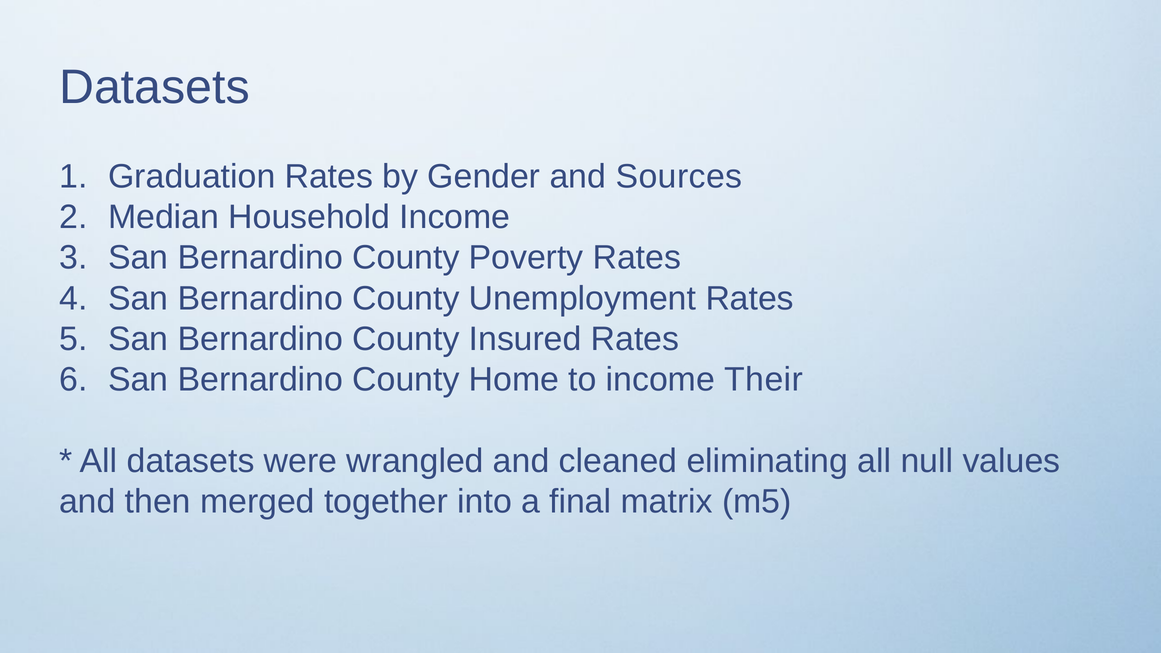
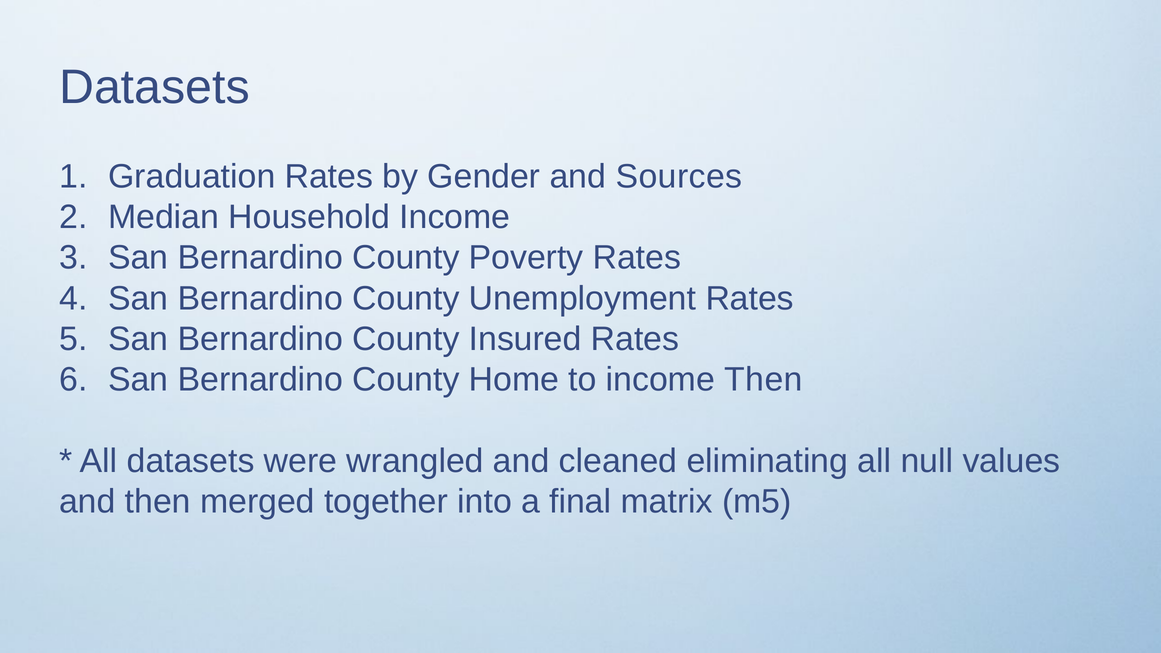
income Their: Their -> Then (764, 380)
